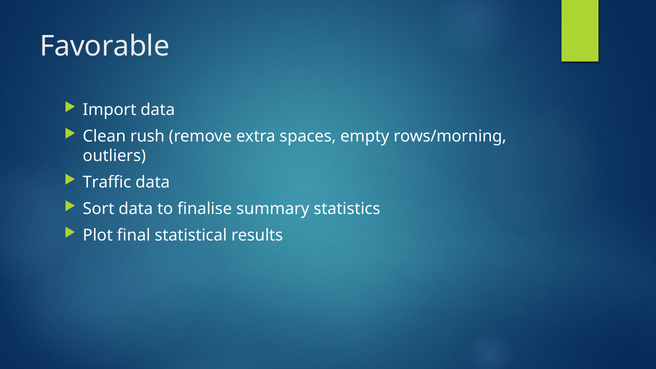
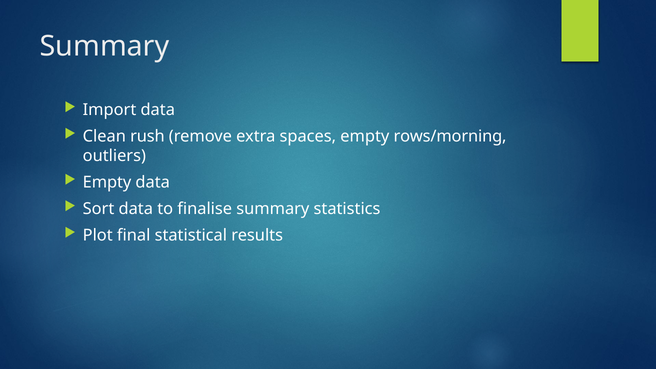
Favorable: Favorable -> Summary (105, 46)
Traffic: Traffic -> Empty (107, 182)
